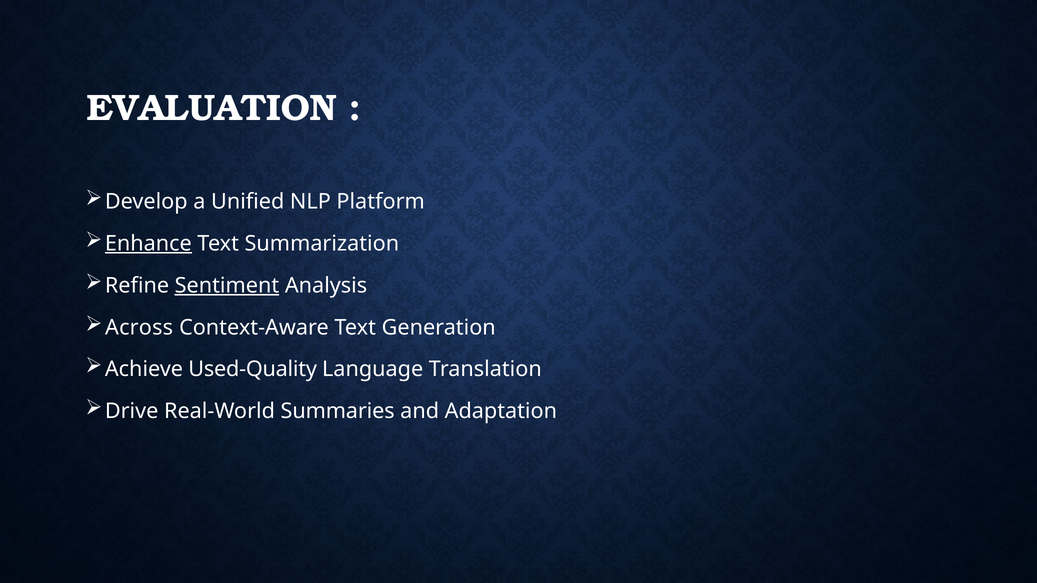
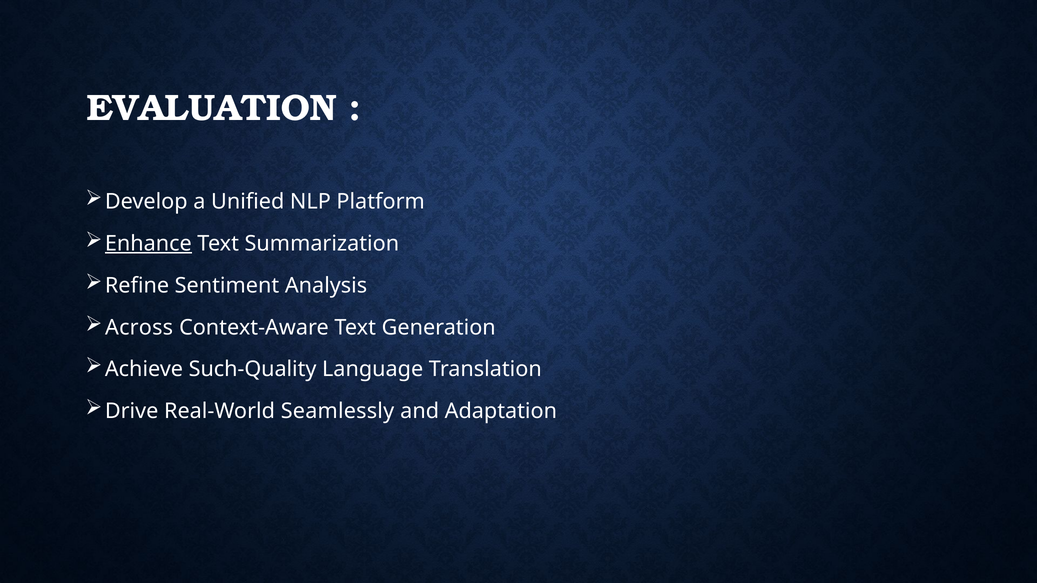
Sentiment underline: present -> none (227, 286)
Used-Quality: Used-Quality -> Such-Quality (253, 369)
Summaries: Summaries -> Seamlessly (337, 411)
